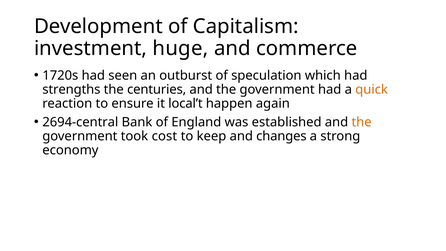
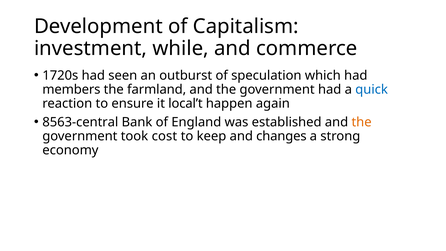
huge: huge -> while (181, 48)
strengths: strengths -> members (71, 89)
centuries: centuries -> farmland (157, 89)
quick colour: orange -> blue (372, 89)
2694-central: 2694-central -> 8563-central (80, 122)
